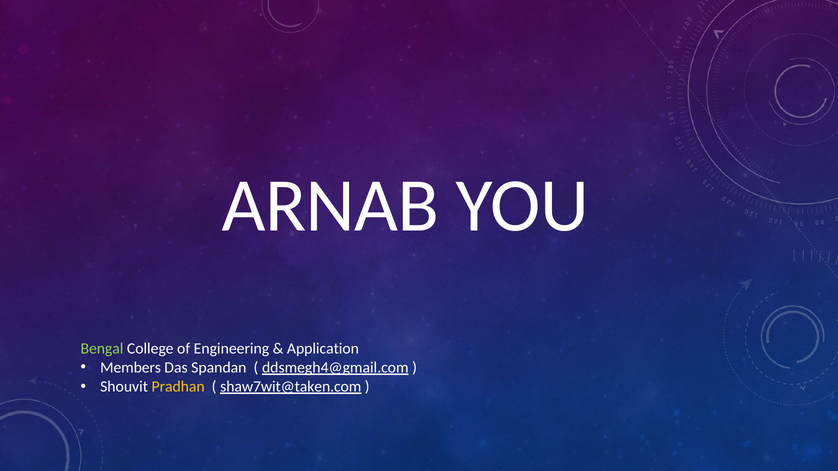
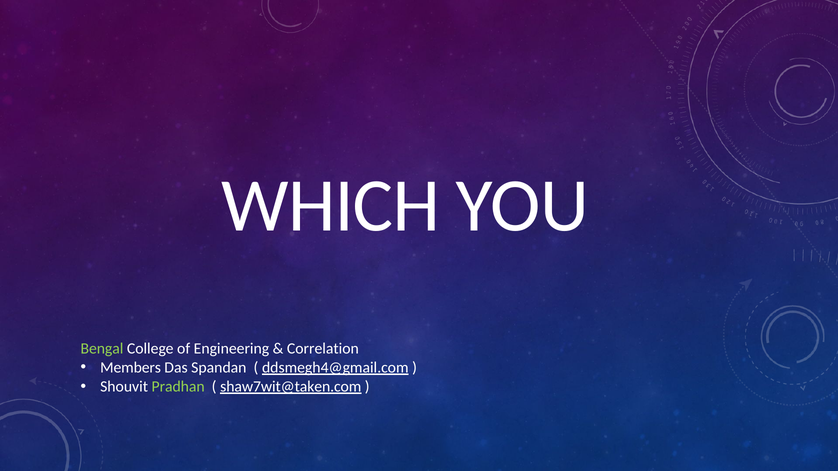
ARNAB: ARNAB -> WHICH (331, 206)
Application: Application -> Correlation (323, 349)
Pradhan colour: yellow -> light green (178, 387)
